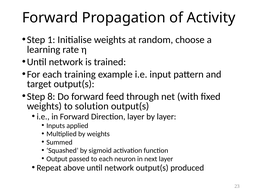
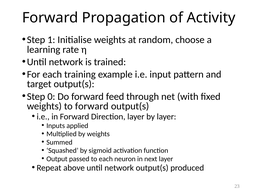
8: 8 -> 0 (51, 96)
to solution: solution -> forward (92, 106)
